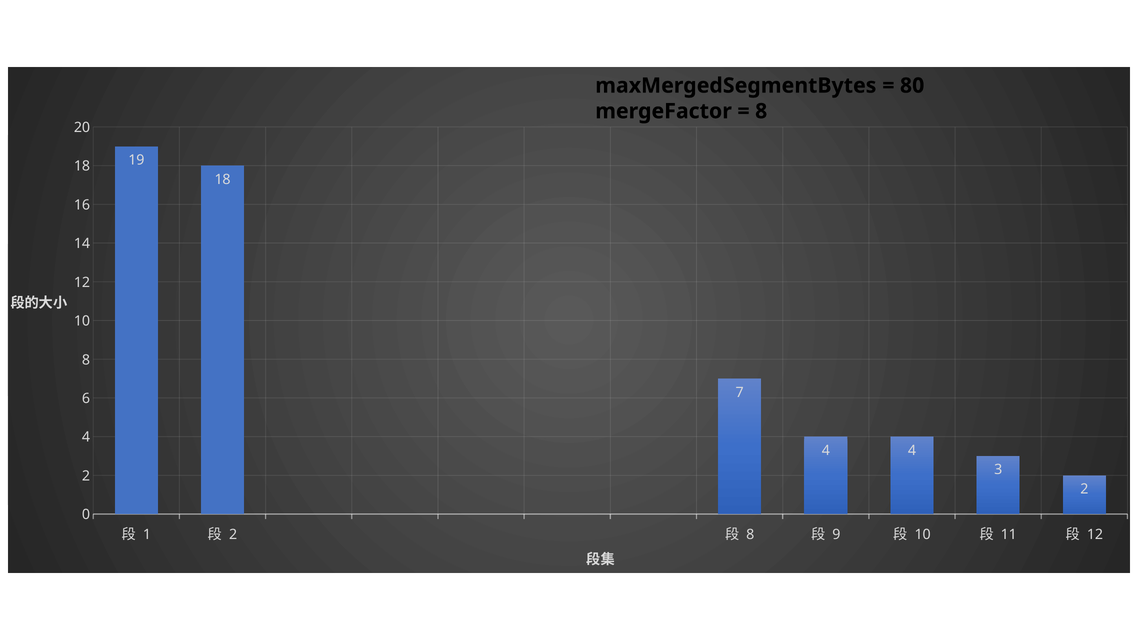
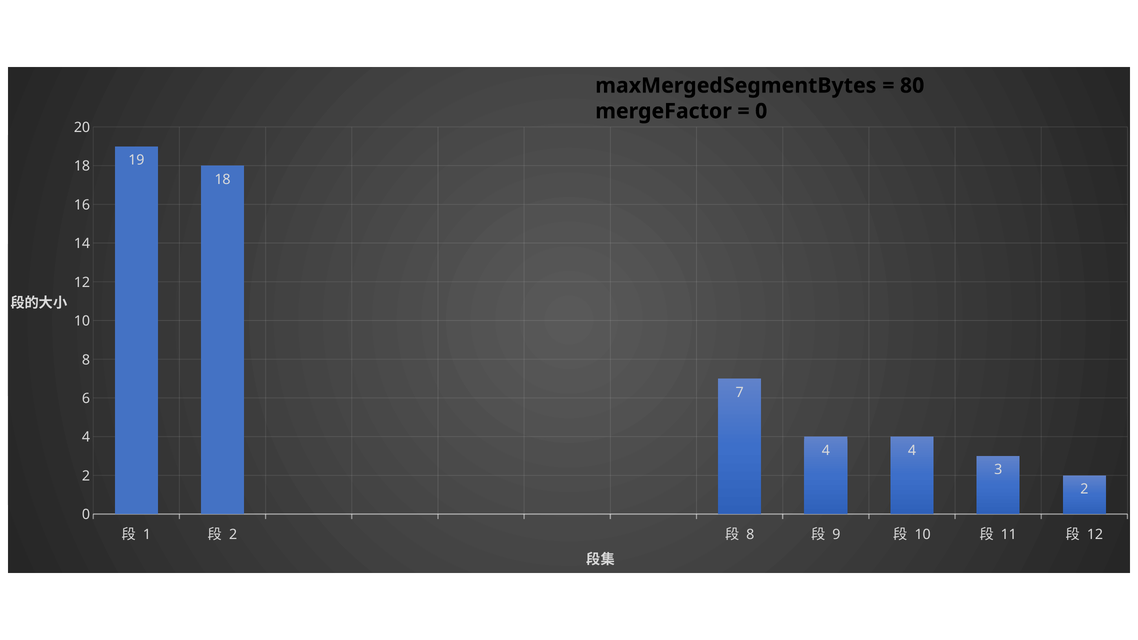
8: 8 -> 0 (761, 111)
